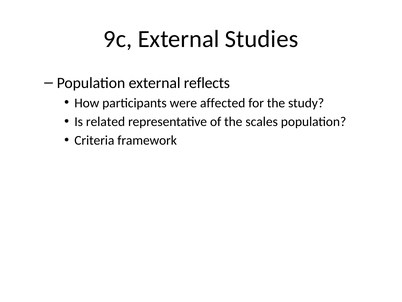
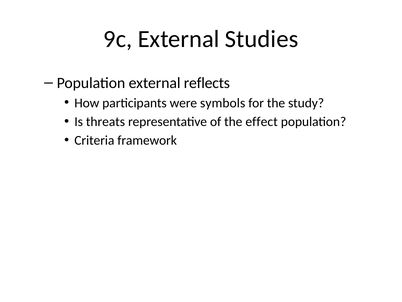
affected: affected -> symbols (223, 103)
related: related -> threats (106, 122)
scales: scales -> effect (262, 122)
